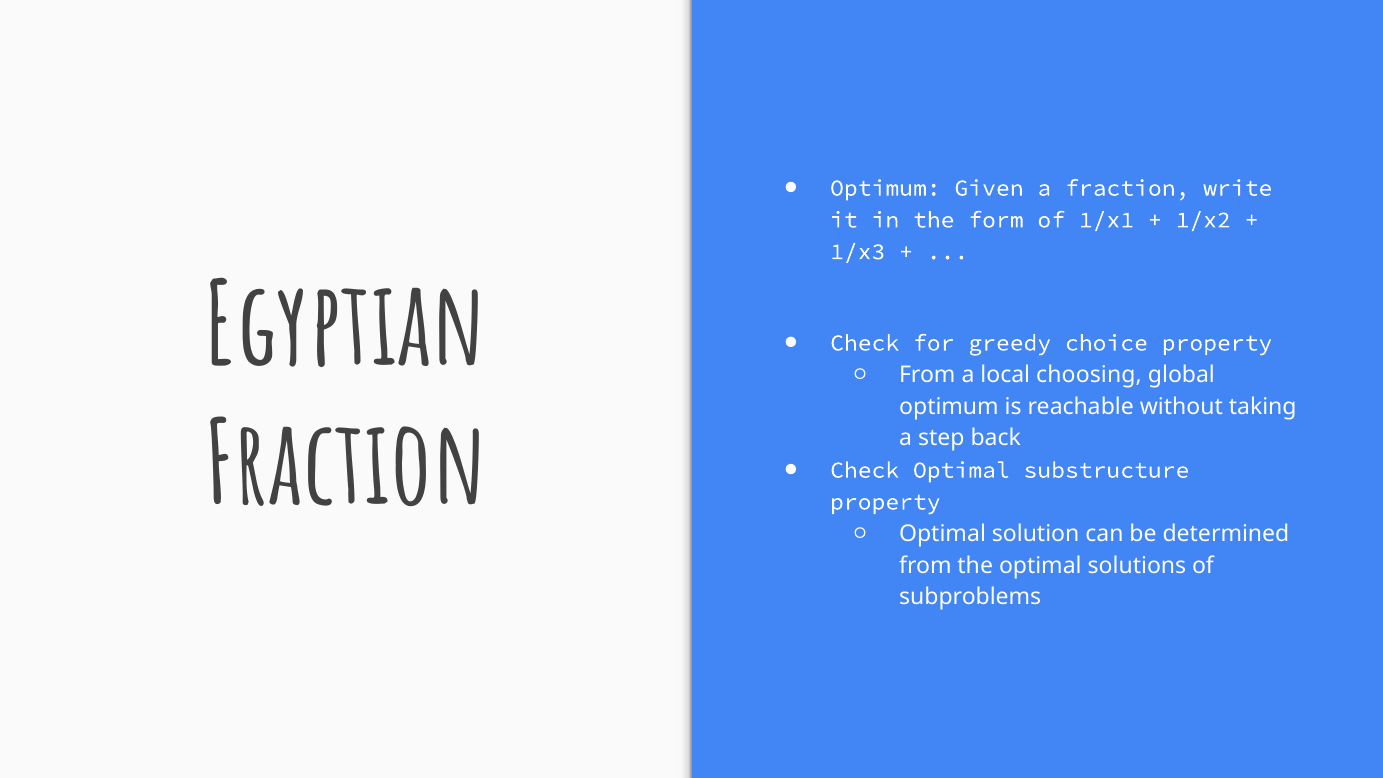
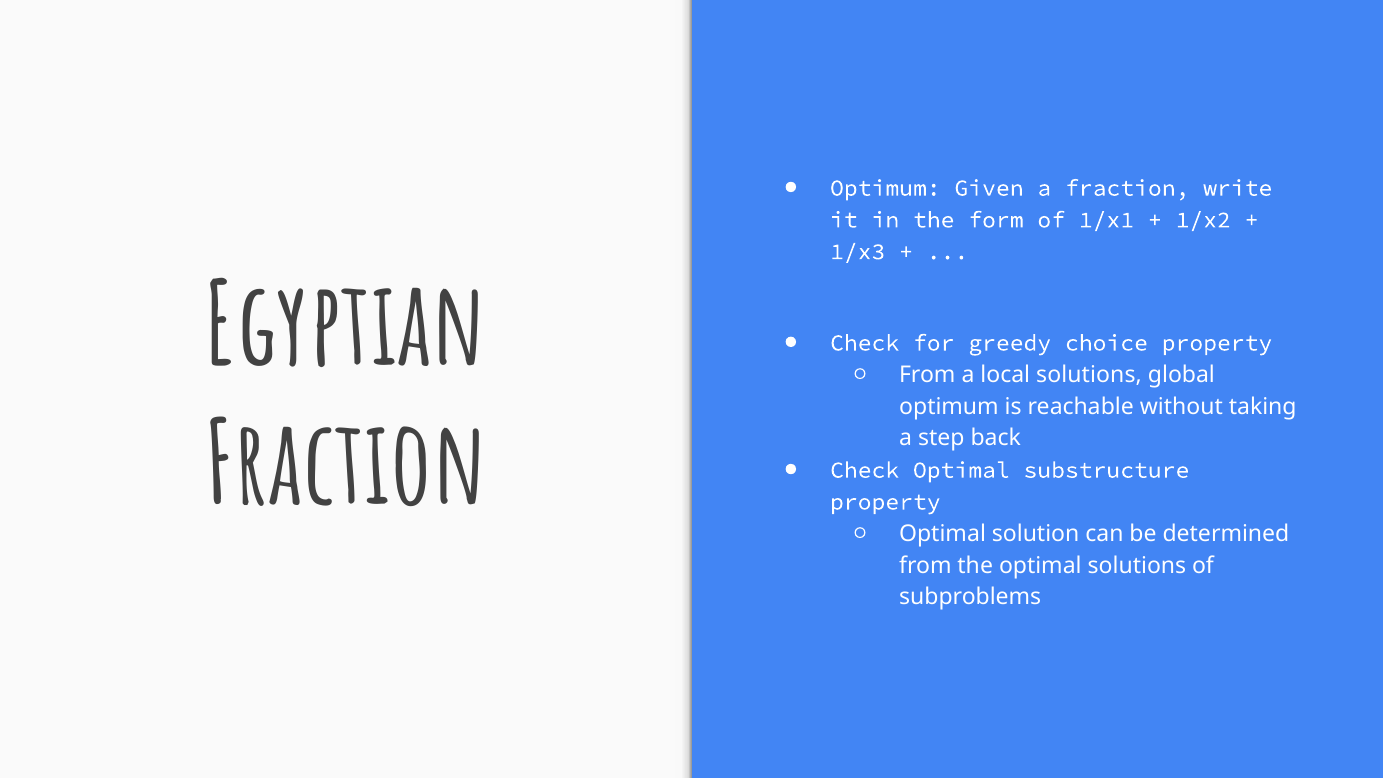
local choosing: choosing -> solutions (1089, 375)
